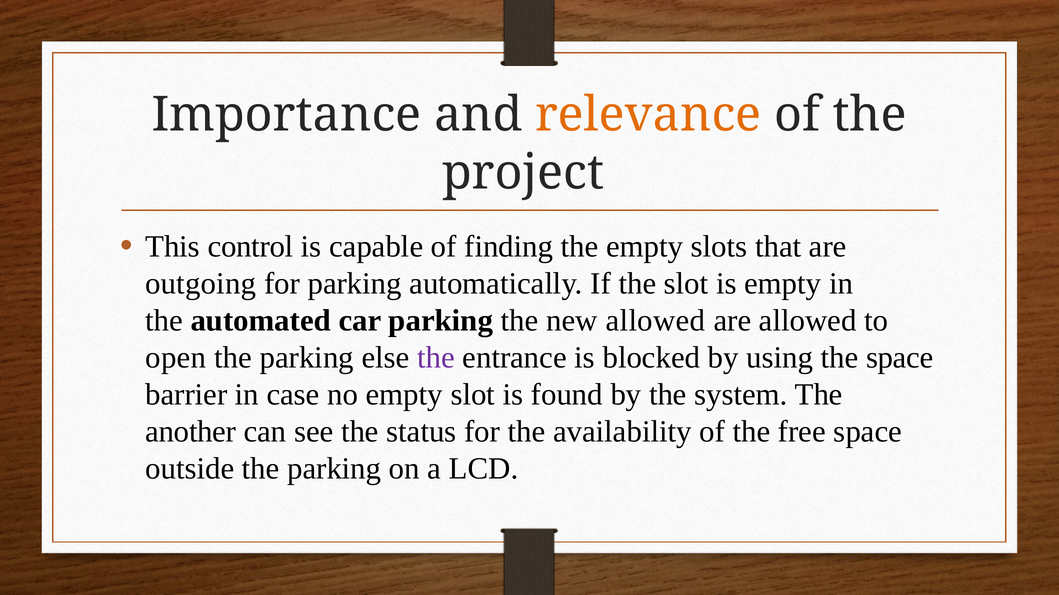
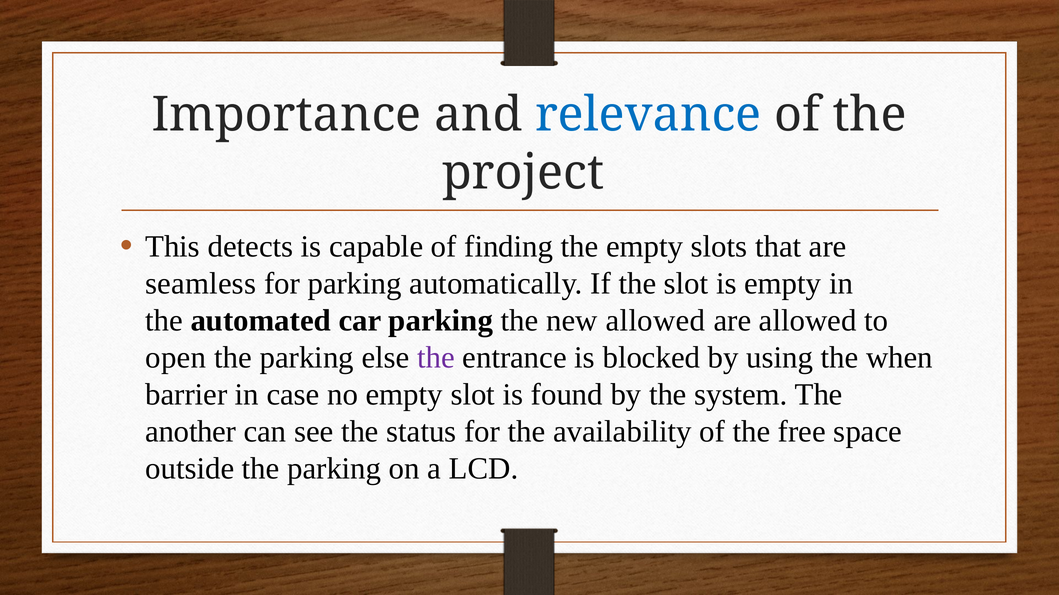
relevance colour: orange -> blue (648, 115)
control: control -> detects (250, 247)
outgoing: outgoing -> seamless (201, 284)
the space: space -> when (900, 358)
